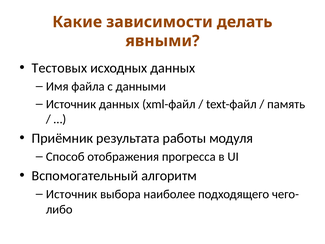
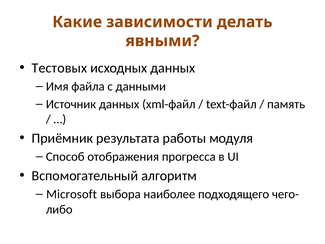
Источник: Источник -> Microsoft (72, 194)
